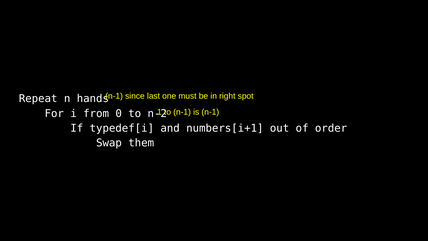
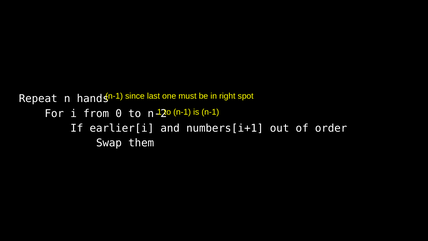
typedef[i: typedef[i -> earlier[i (122, 128)
